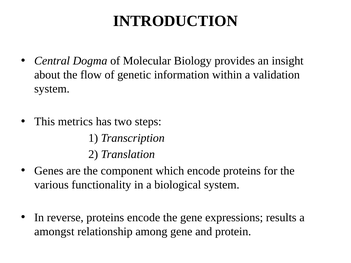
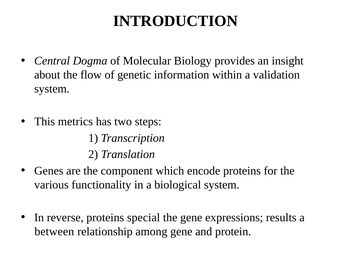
proteins encode: encode -> special (144, 218)
amongst: amongst -> between (54, 232)
